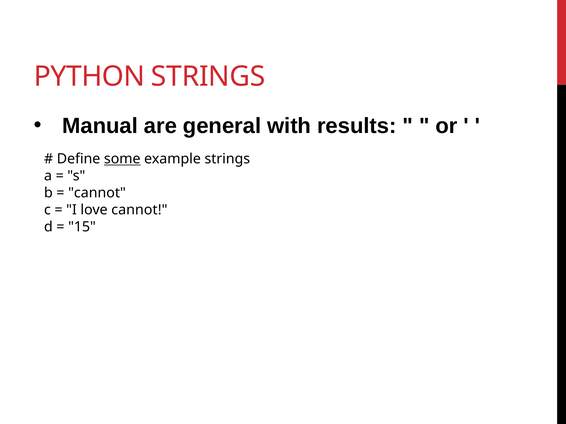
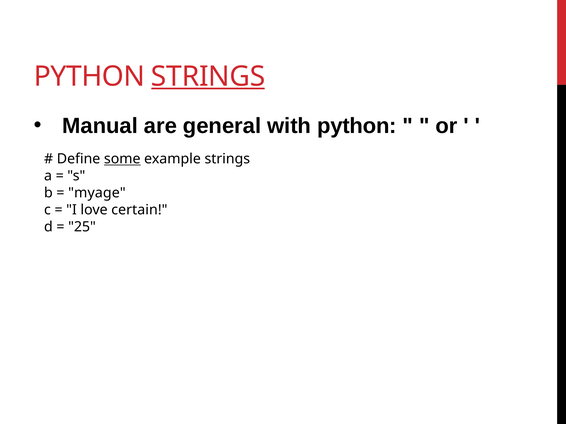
STRINGS underline: none -> present (208, 76)
with results: results -> python (357, 126)
cannot: cannot -> myage (97, 193)
love cannot: cannot -> certain (139, 210)
15: 15 -> 25 (82, 227)
